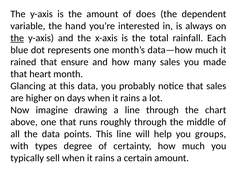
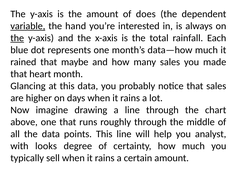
variable underline: none -> present (28, 26)
ensure: ensure -> maybe (75, 62)
groups: groups -> analyst (211, 134)
types: types -> looks (46, 147)
